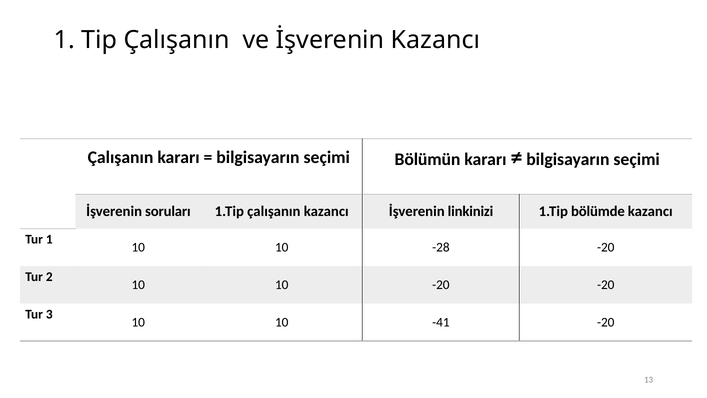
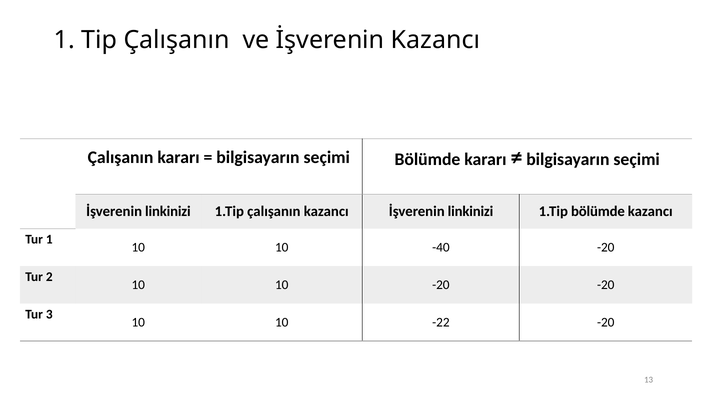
seçimi Bölümün: Bölümün -> Bölümde (427, 159)
soruları: soruları -> linkinizi (168, 211)
-28: -28 -> -40 (441, 247)
-41: -41 -> -22 (441, 322)
